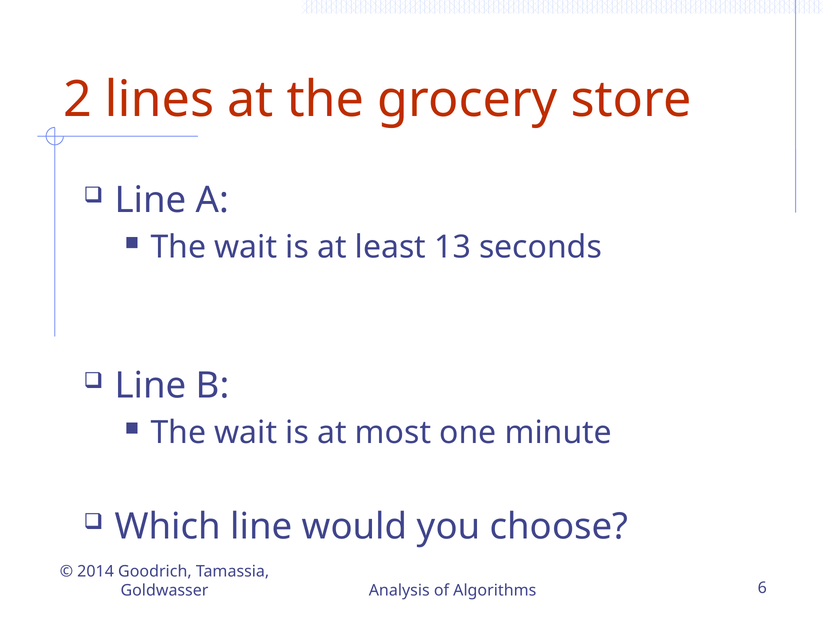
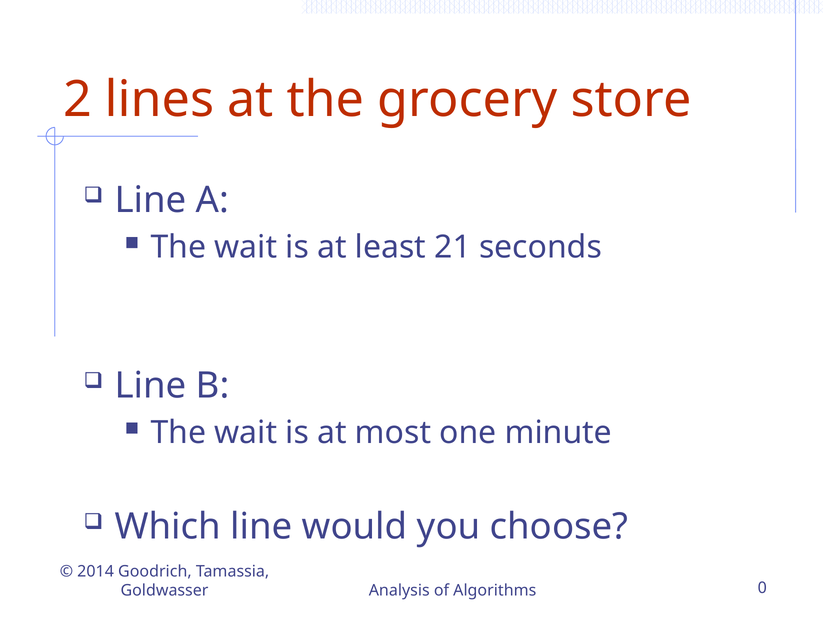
13: 13 -> 21 (453, 247)
6: 6 -> 0 (762, 588)
